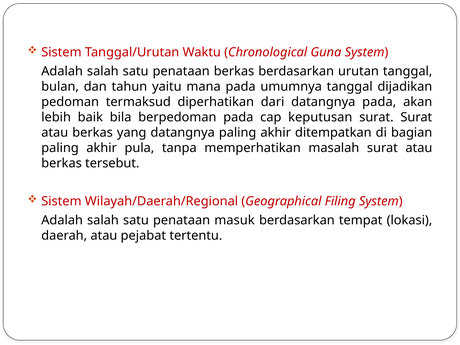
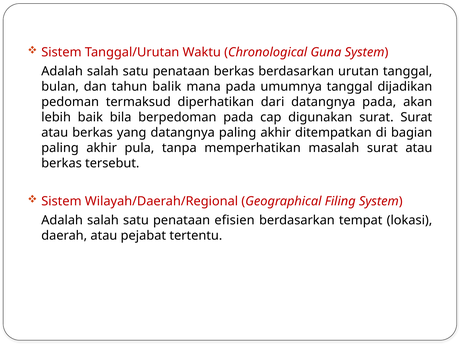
yaitu: yaitu -> balik (167, 87)
keputusan: keputusan -> digunakan (320, 117)
masuk: masuk -> efisien (235, 220)
